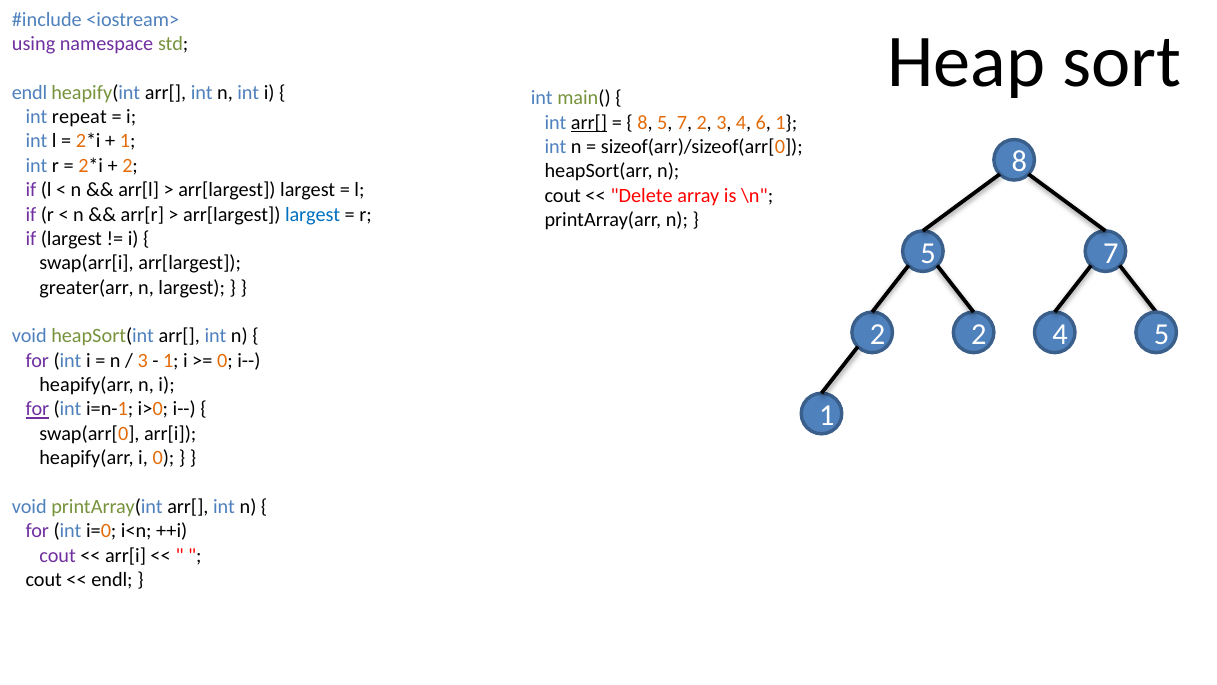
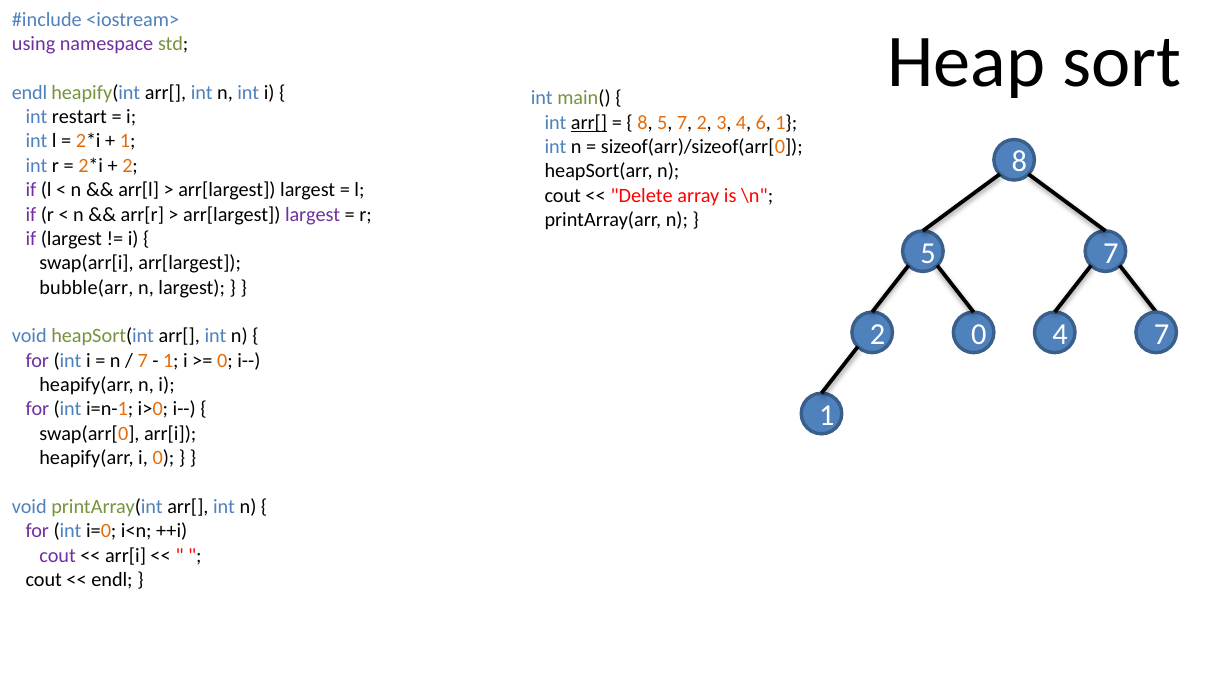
repeat: repeat -> restart (79, 117)
largest colour: blue -> purple (313, 214)
greater(arr: greater(arr -> bubble(arr (86, 287)
2 2: 2 -> 0 (979, 334)
4 5: 5 -> 7 (1161, 334)
3: 3 -> 7 (143, 360)
for underline: present -> none (37, 409)
